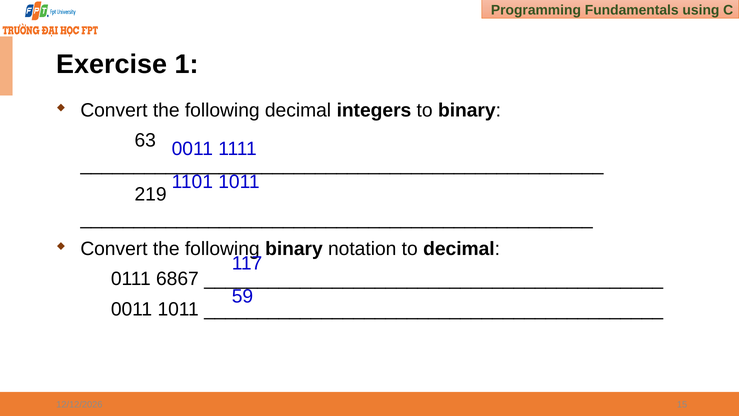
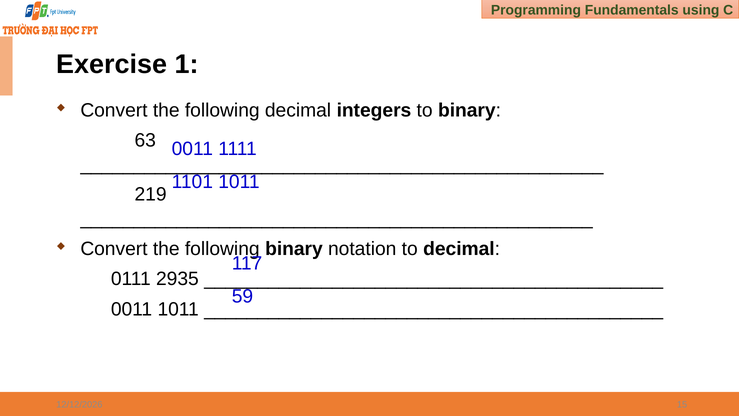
6867: 6867 -> 2935 (177, 279)
